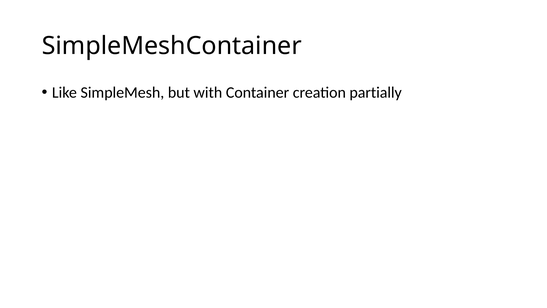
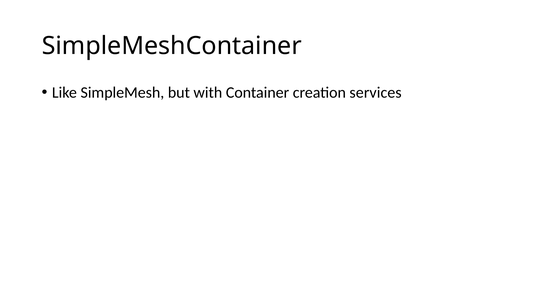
partially: partially -> services (376, 92)
